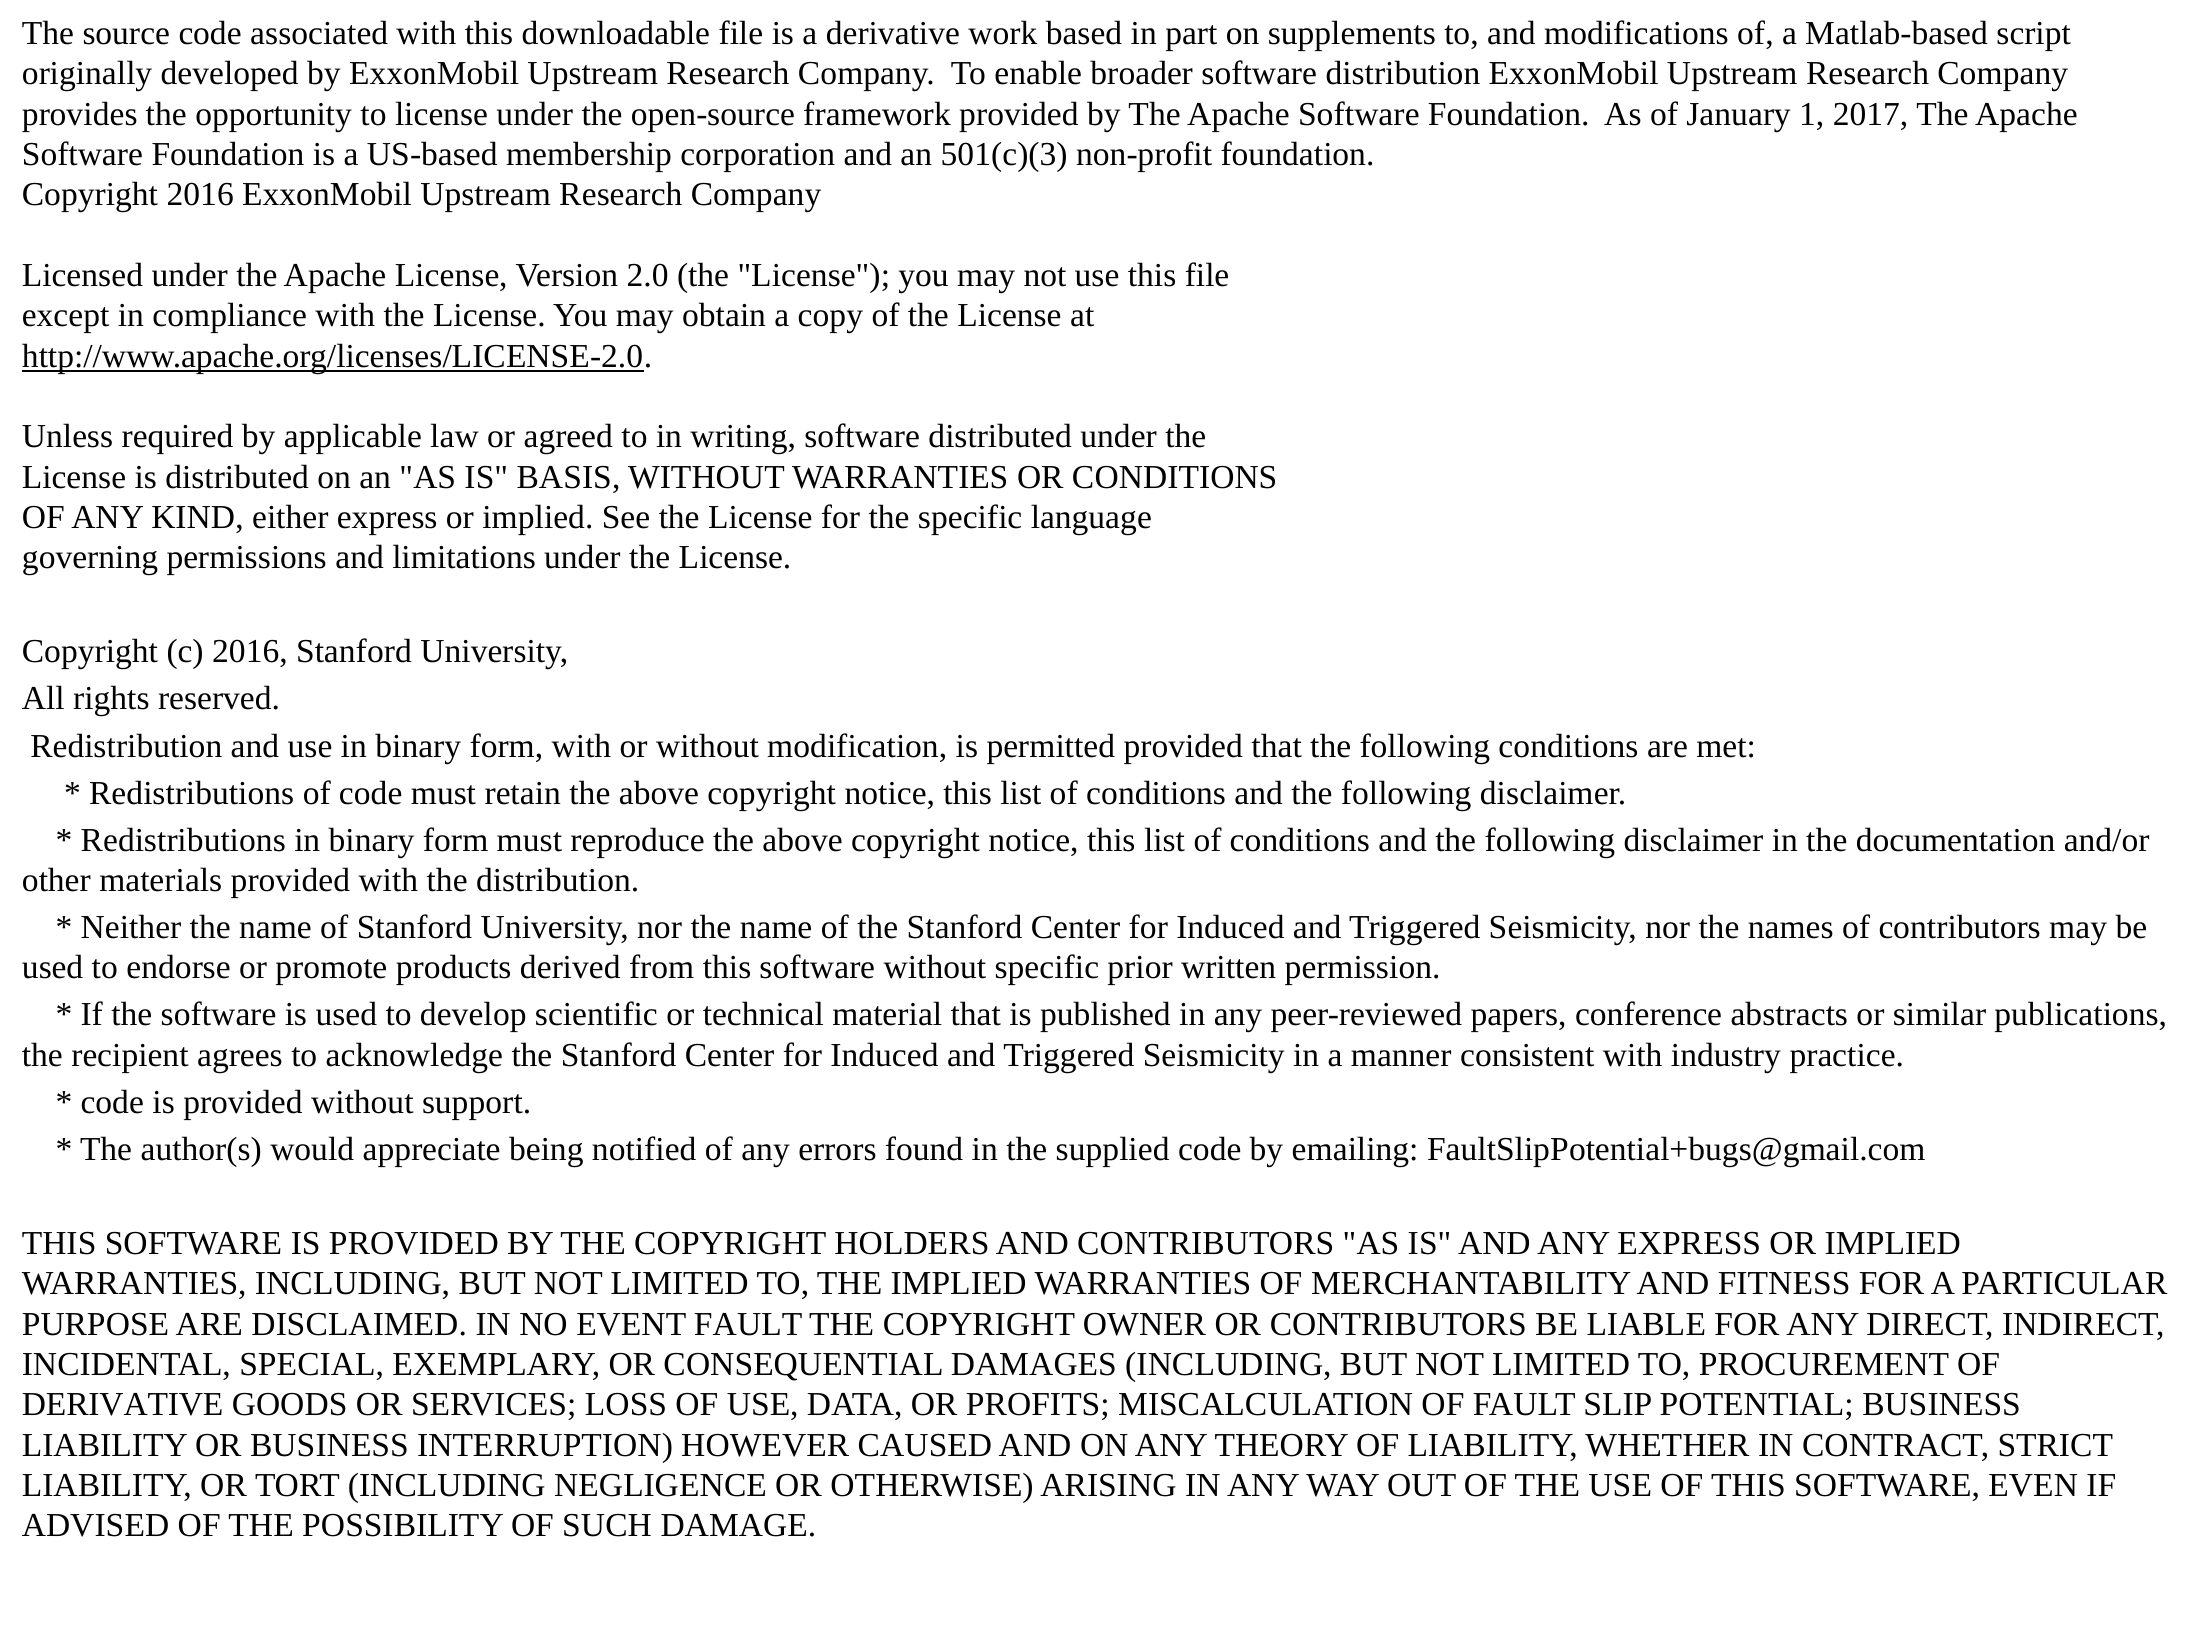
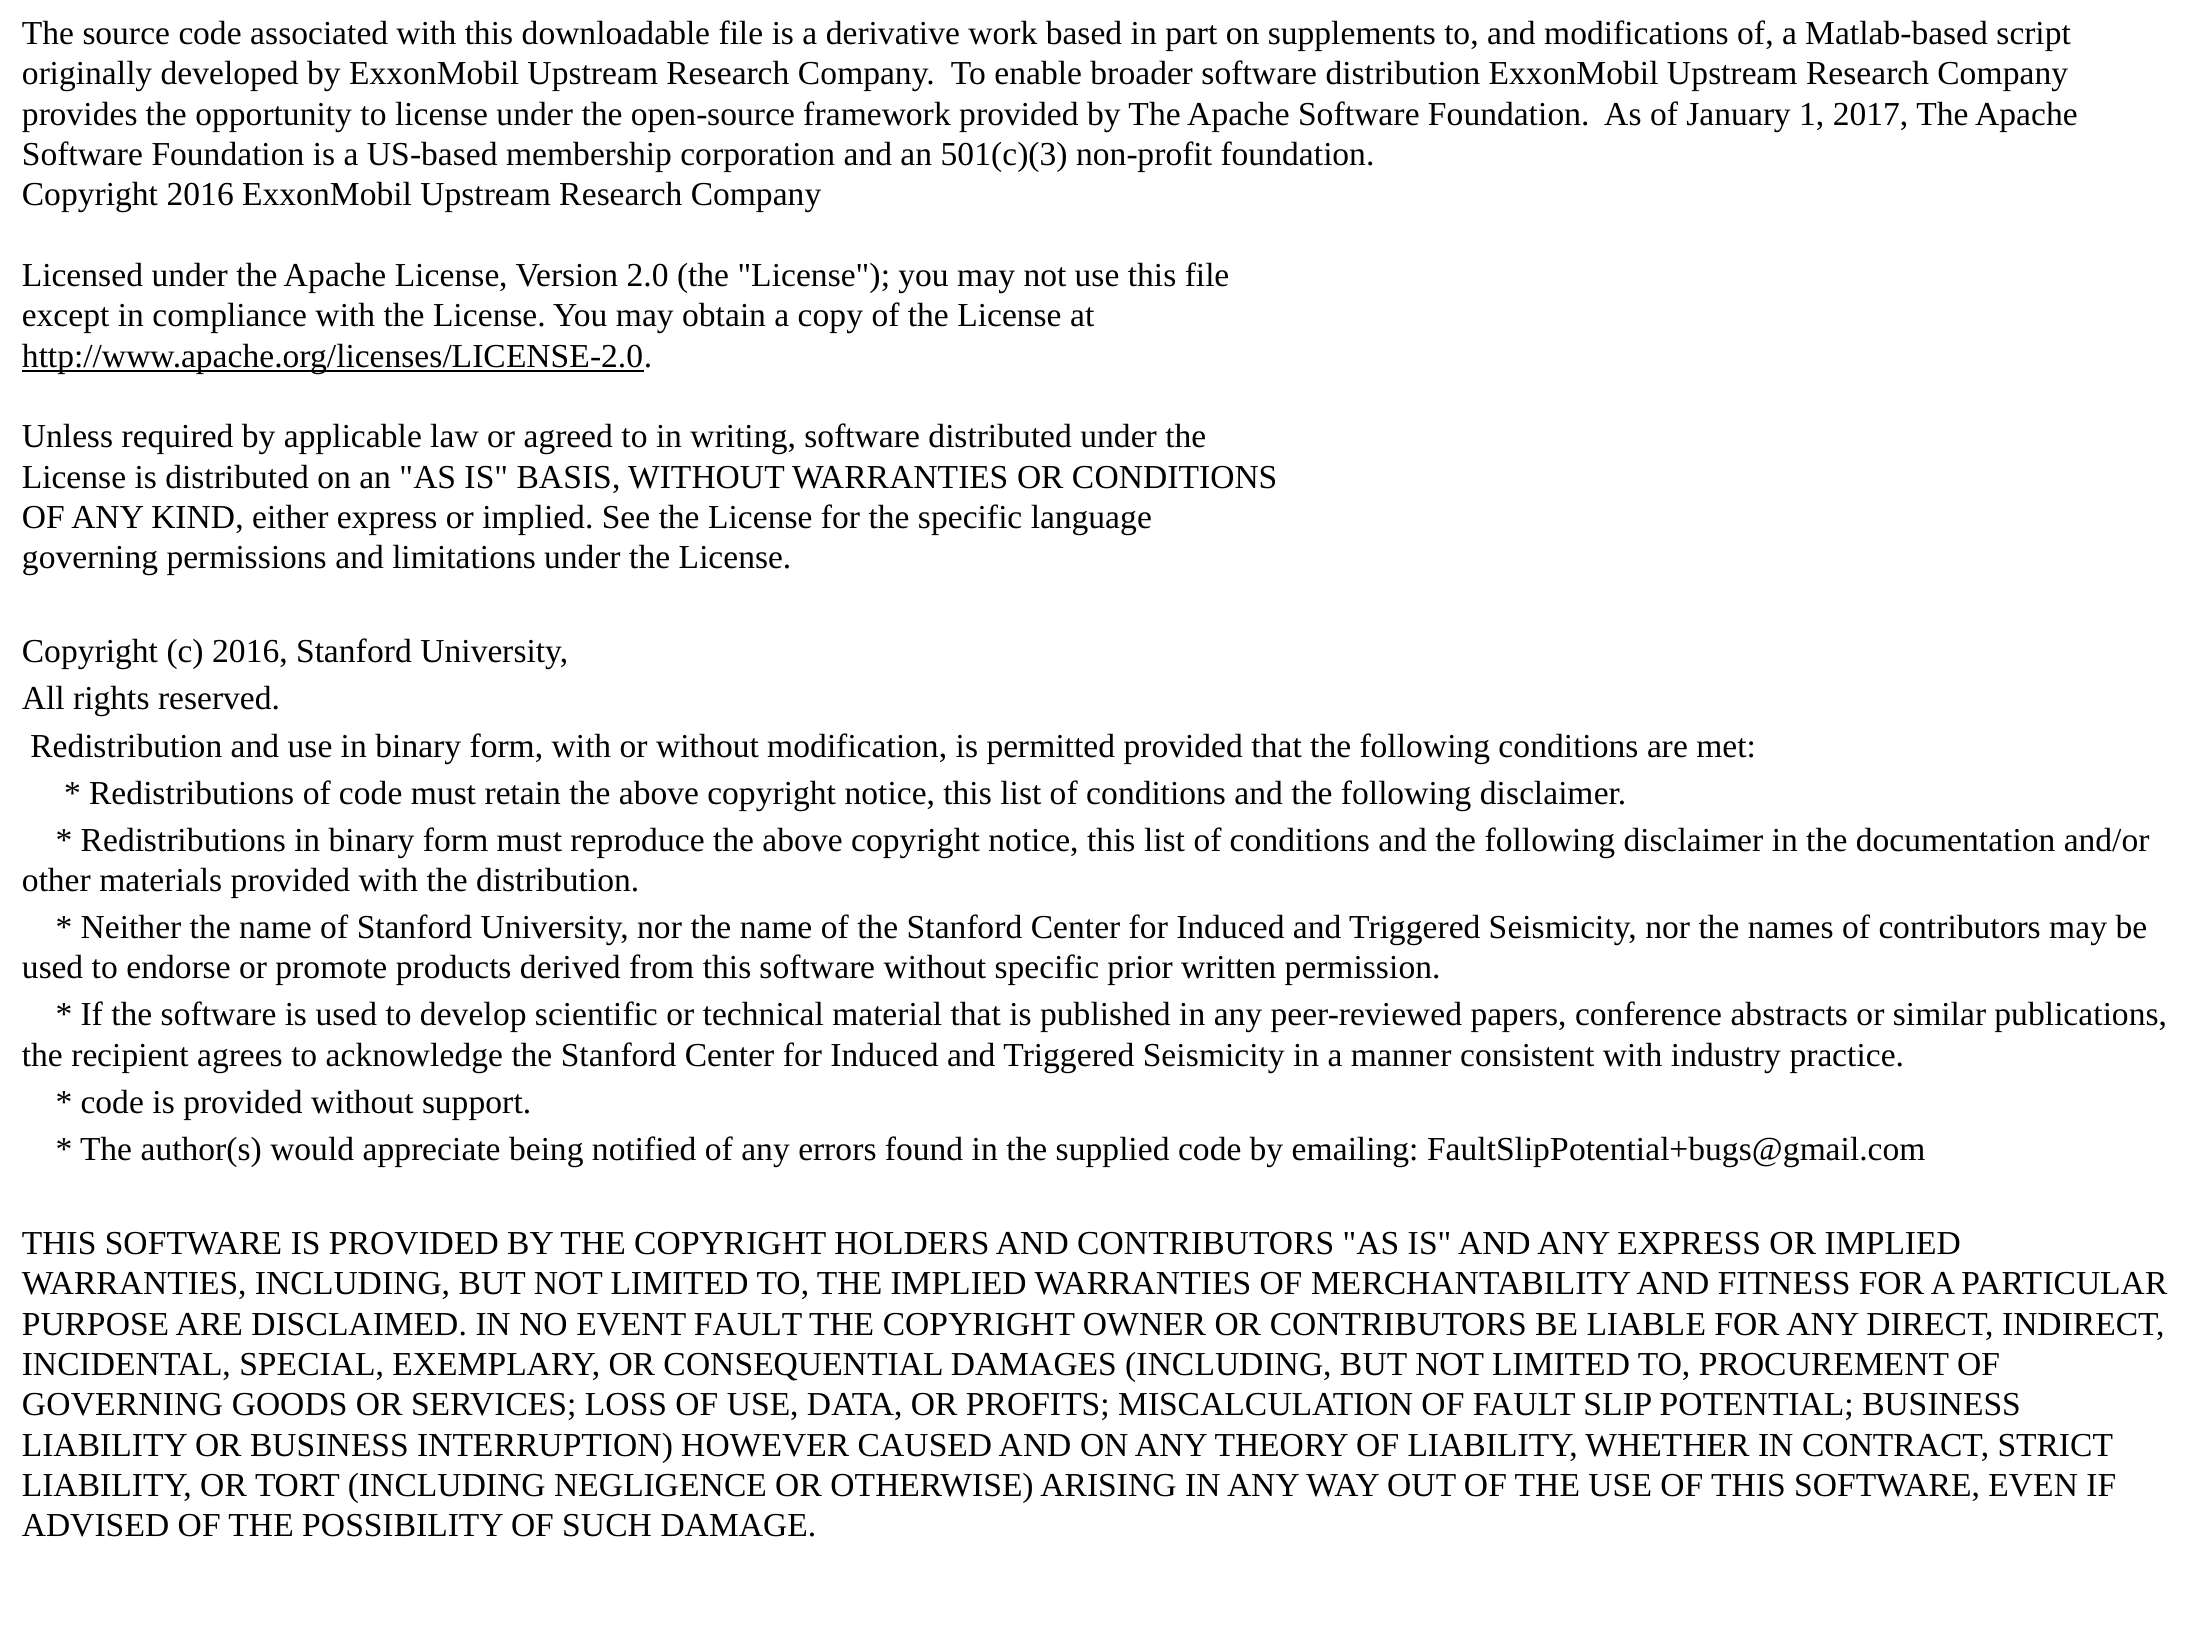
DERIVATIVE: DERIVATIVE -> GOVERNING (122, 1405)
